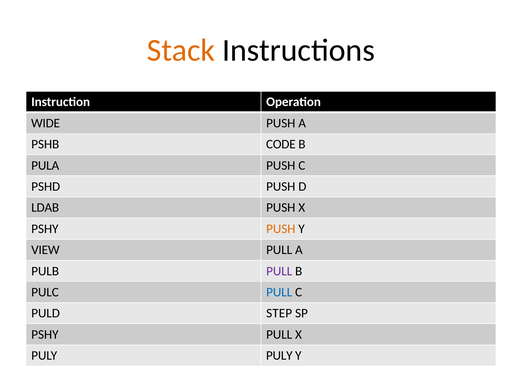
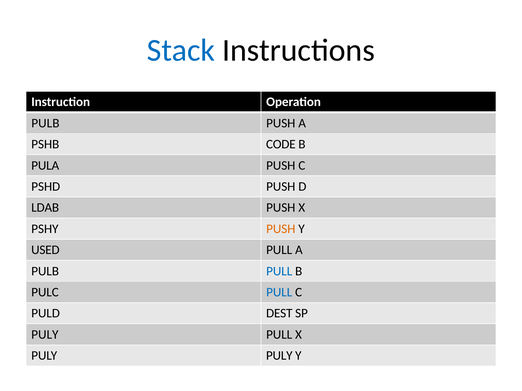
Stack colour: orange -> blue (181, 51)
WIDE: WIDE -> PULB (45, 123)
VIEW: VIEW -> USED (45, 250)
PULL colour: purple -> blue (279, 271)
STEP: STEP -> DEST (279, 314)
PSHY: PSHY -> PULY (45, 335)
